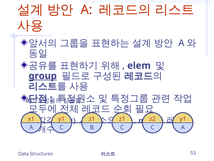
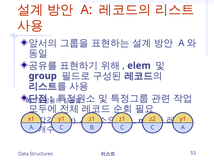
group underline: present -> none (43, 76)
